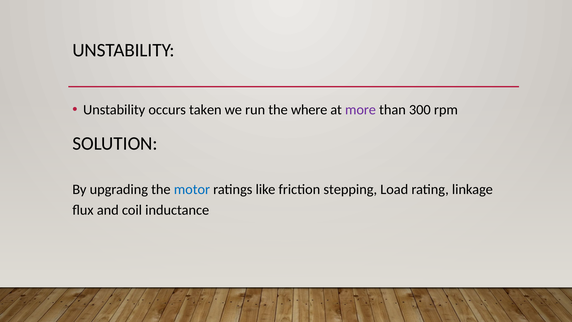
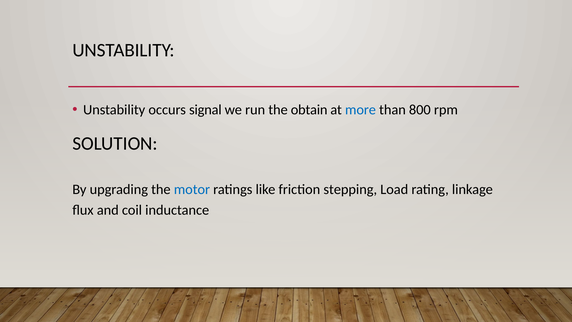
taken: taken -> signal (205, 110)
where: where -> obtain (309, 110)
more colour: purple -> blue (360, 110)
300: 300 -> 800 (420, 110)
